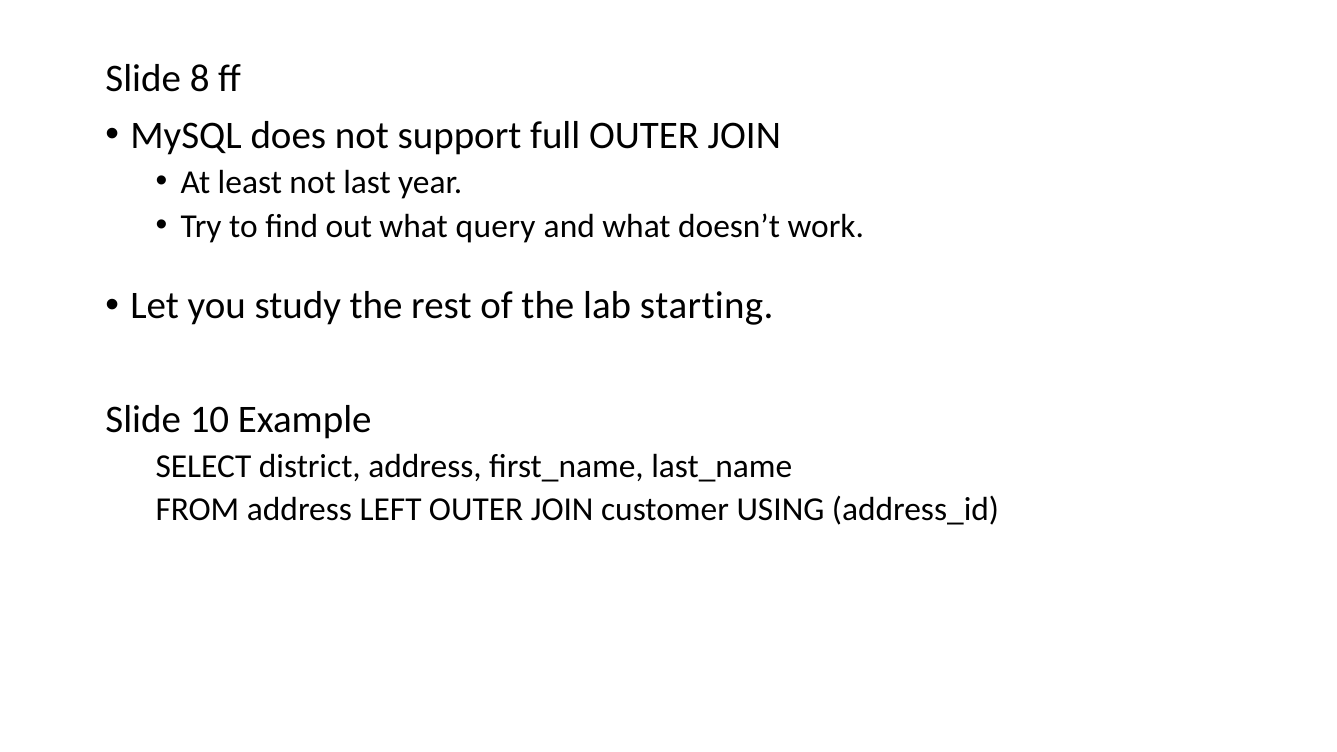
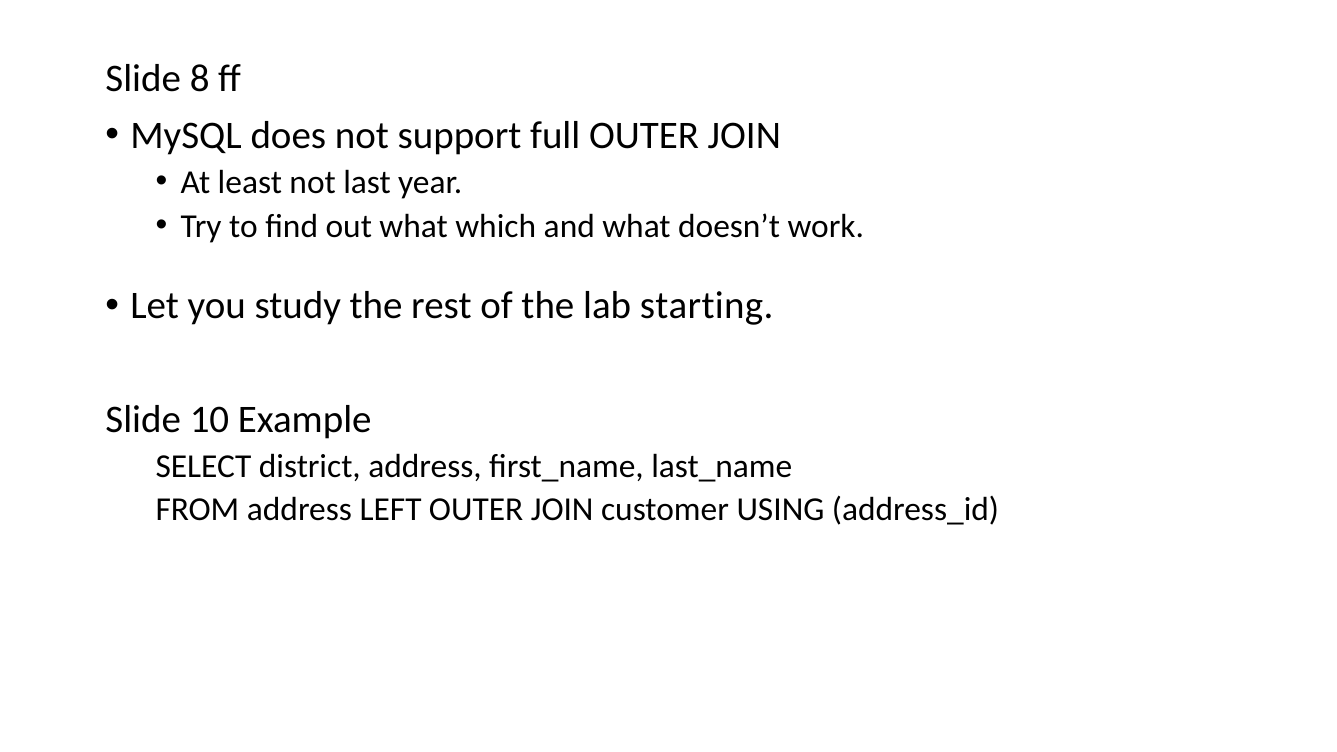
query: query -> which (496, 226)
